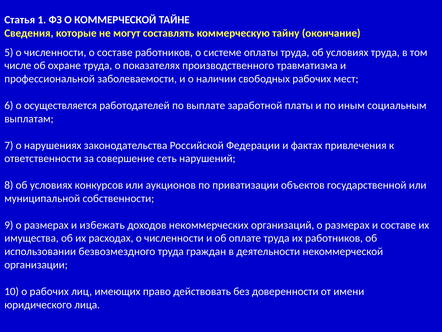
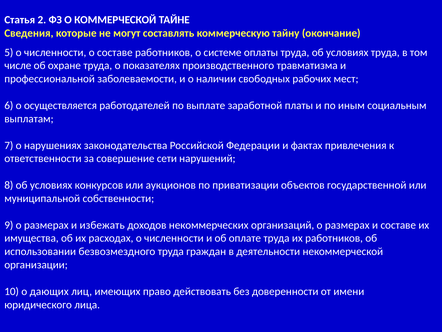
1: 1 -> 2 (42, 20)
сеть: сеть -> сети (167, 158)
о рабочих: рабочих -> дающих (49, 291)
